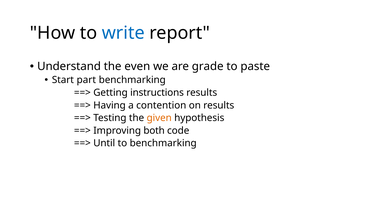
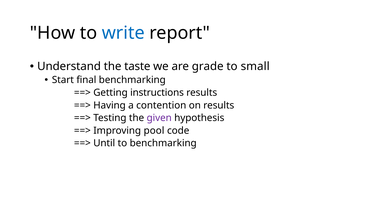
even: even -> taste (137, 66)
paste: paste -> small (255, 66)
part: part -> final (86, 80)
given colour: orange -> purple (159, 118)
both: both -> pool (154, 130)
